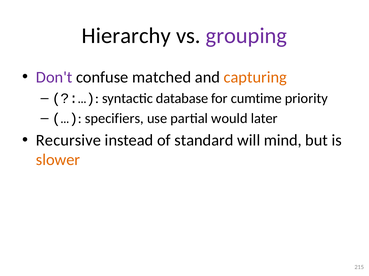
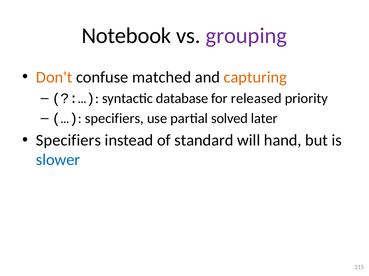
Hierarchy: Hierarchy -> Notebook (126, 36)
Don't colour: purple -> orange (54, 77)
cumtime: cumtime -> released (256, 99)
would: would -> solved (229, 119)
Recursive: Recursive -> Specifiers (68, 141)
mind: mind -> hand (283, 141)
slower colour: orange -> blue (58, 160)
